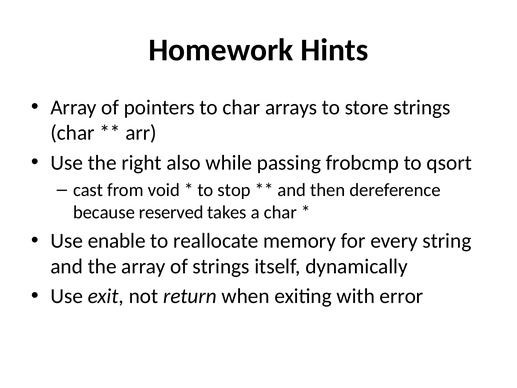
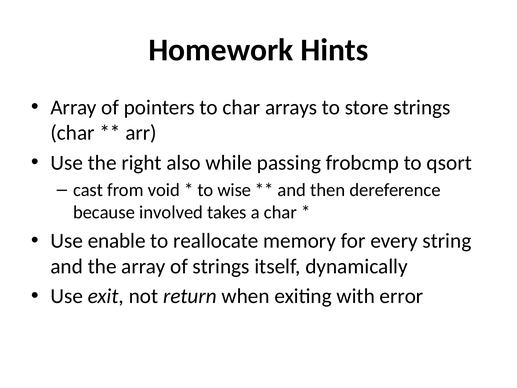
stop: stop -> wise (234, 190)
reserved: reserved -> involved (171, 212)
